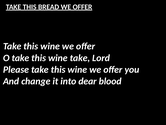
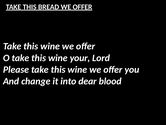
wine take: take -> your (80, 58)
